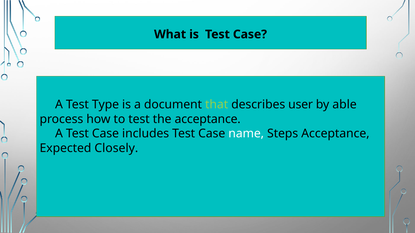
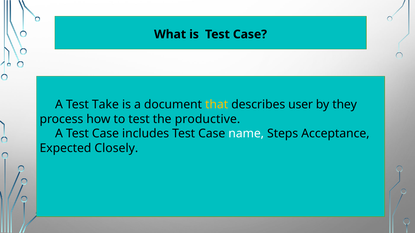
Type: Type -> Take (105, 105)
that colour: light green -> yellow (217, 105)
able: able -> they (345, 105)
the acceptance: acceptance -> productive (208, 119)
